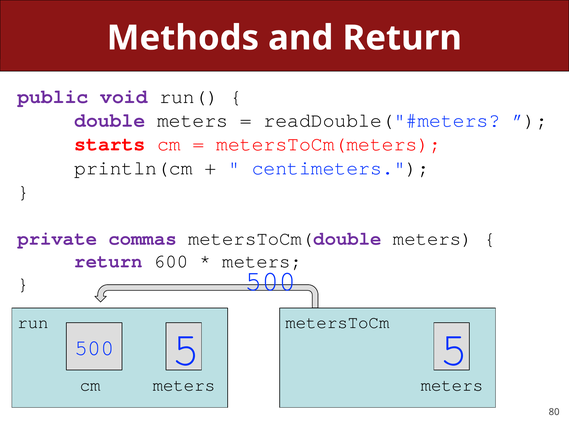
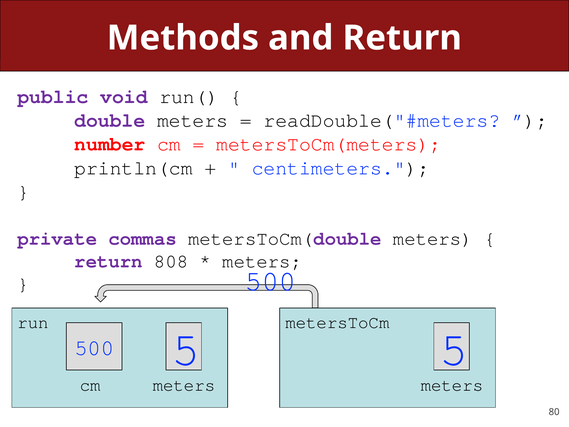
starts: starts -> number (110, 144)
600: 600 -> 808 (171, 261)
